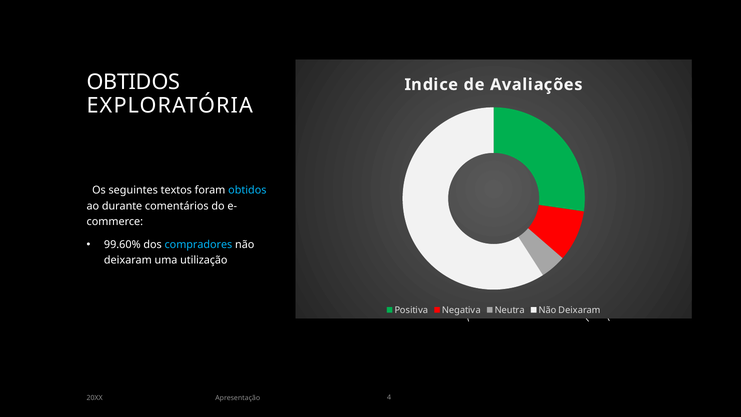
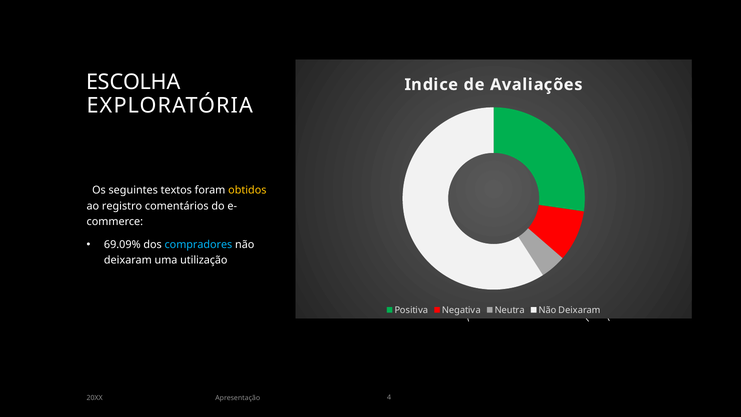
OBTIDOS: OBTIDOS -> ESCOLHA (133, 82)
obtidos colour: light blue -> yellow (247, 190)
durante: durante -> registro (122, 206)
99.60%: 99.60% -> 69.09% (122, 245)
